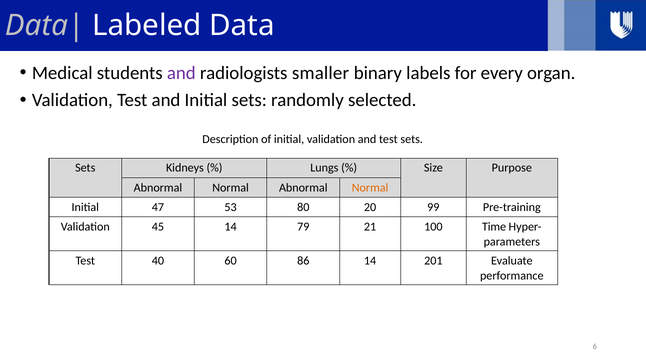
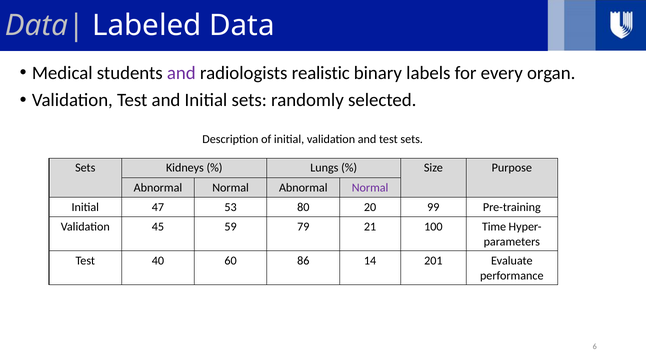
smaller: smaller -> realistic (321, 73)
Normal colour: orange -> purple (370, 188)
45 14: 14 -> 59 (231, 227)
